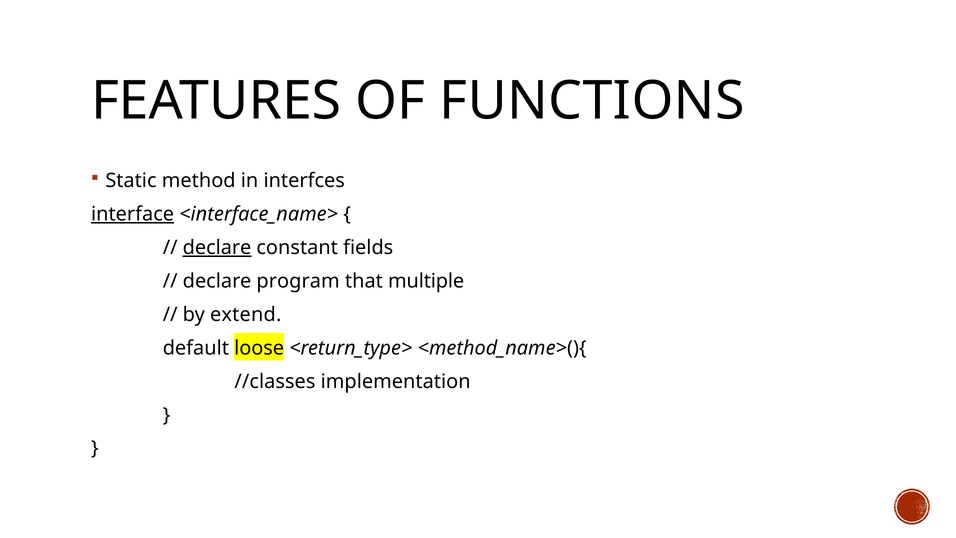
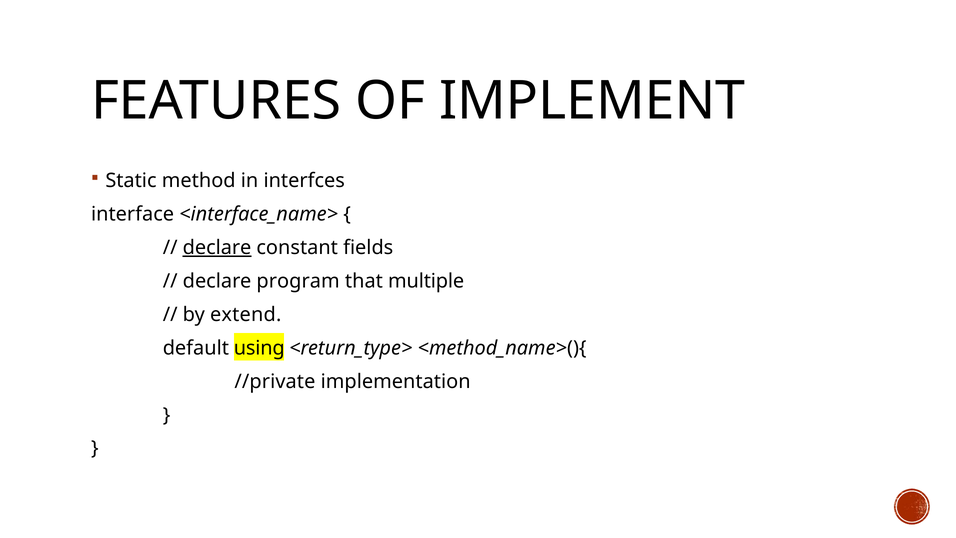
FUNCTIONS: FUNCTIONS -> IMPLEMENT (592, 101)
interface underline: present -> none (133, 214)
loose: loose -> using (259, 348)
//classes: //classes -> //private (275, 381)
